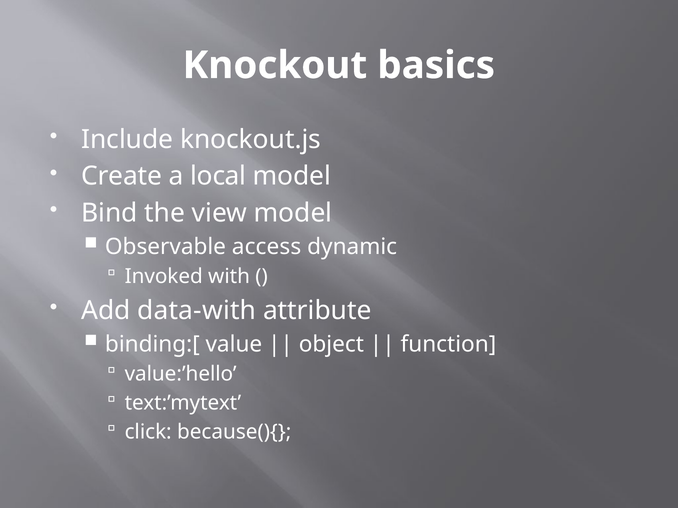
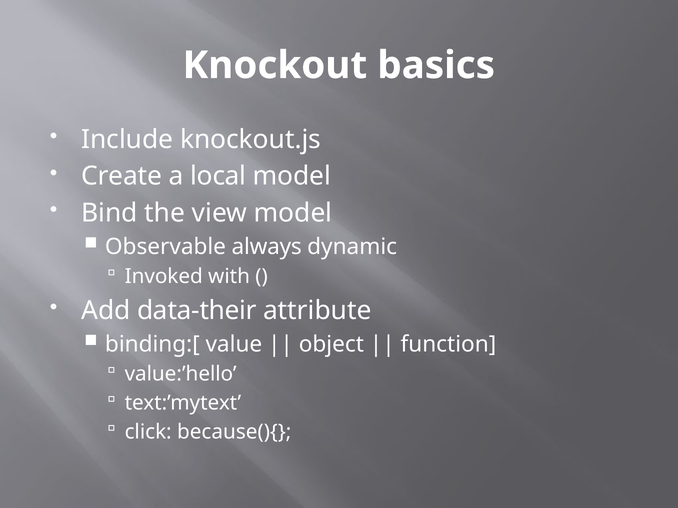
access: access -> always (267, 247)
data-with: data-with -> data-their (197, 311)
